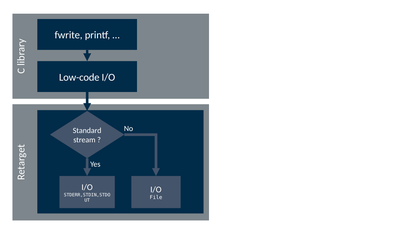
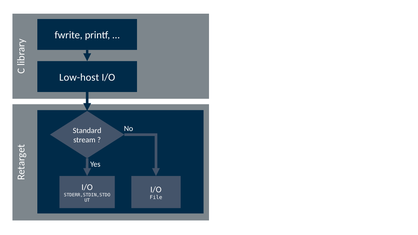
Low-code: Low-code -> Low-host (79, 77)
